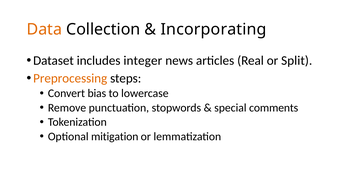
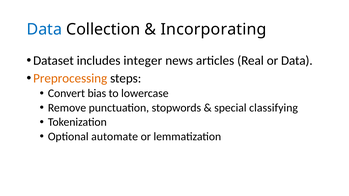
Data colour: orange -> blue (44, 29)
or Split: Split -> Data (297, 61)
comments: comments -> classifying (274, 108)
mitigation: mitigation -> automate (115, 137)
